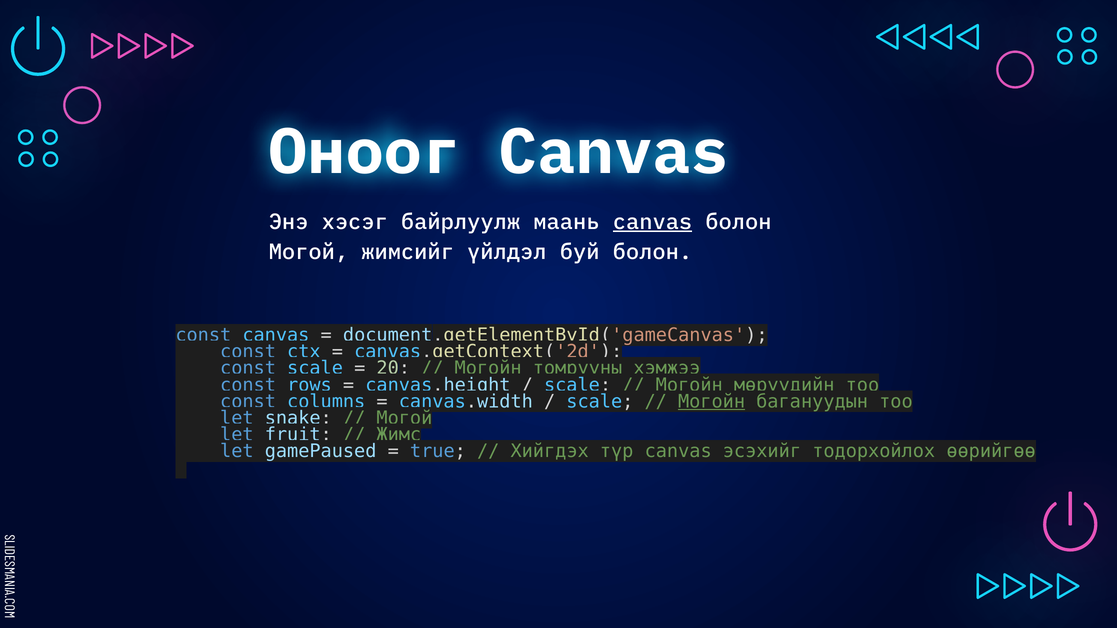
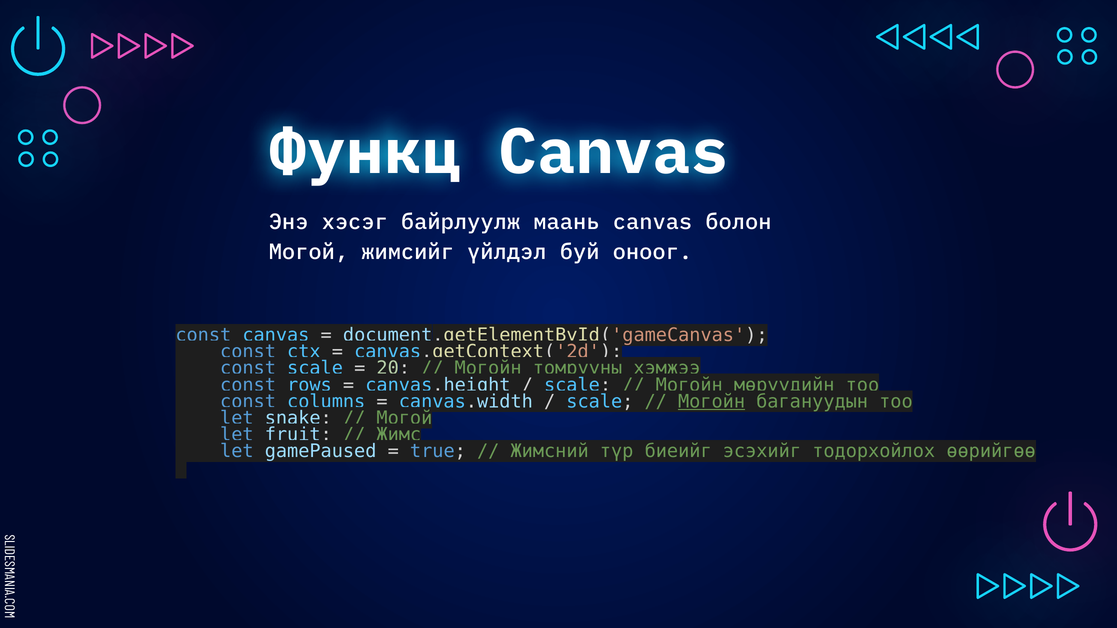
Оноог: Оноог -> Функц (365, 152)
canvas underline: present -> none (653, 222)
буй болон: болон -> оноог (652, 252)
Хийгдэх: Хийгдэх -> Жимсний (550, 451)
түр canvas: canvas -> биеийг (678, 451)
